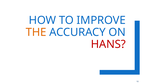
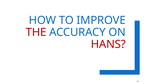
THE colour: orange -> red (36, 32)
